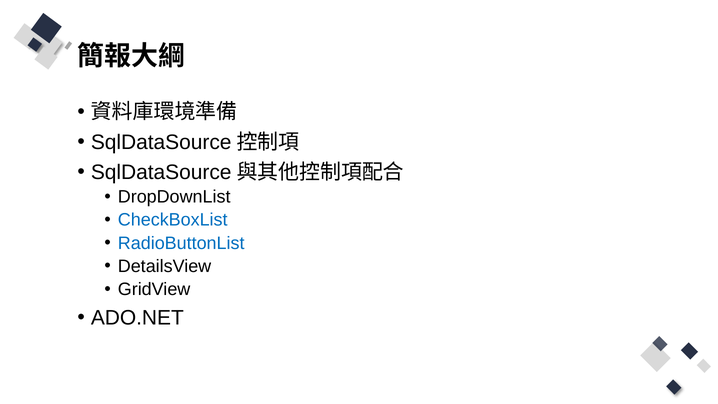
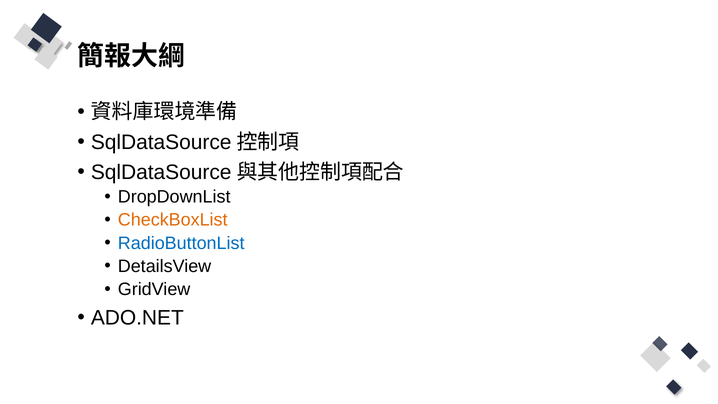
CheckBoxList colour: blue -> orange (173, 220)
